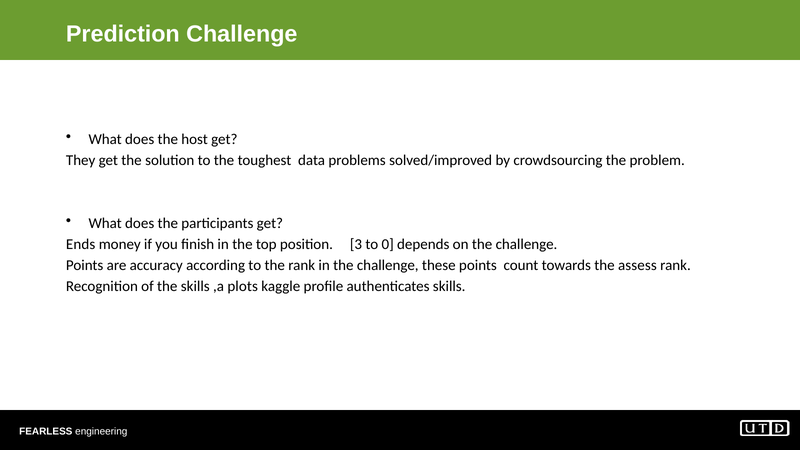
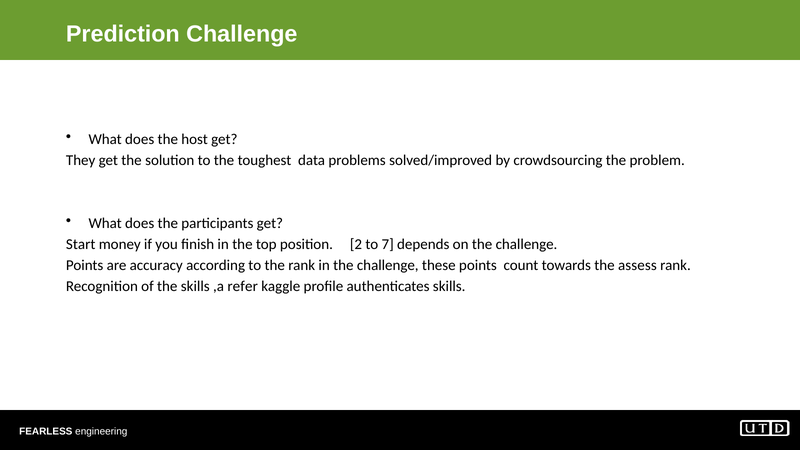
Ends: Ends -> Start (81, 244)
3: 3 -> 2 (356, 244)
0: 0 -> 7 (388, 244)
plots: plots -> refer (243, 286)
